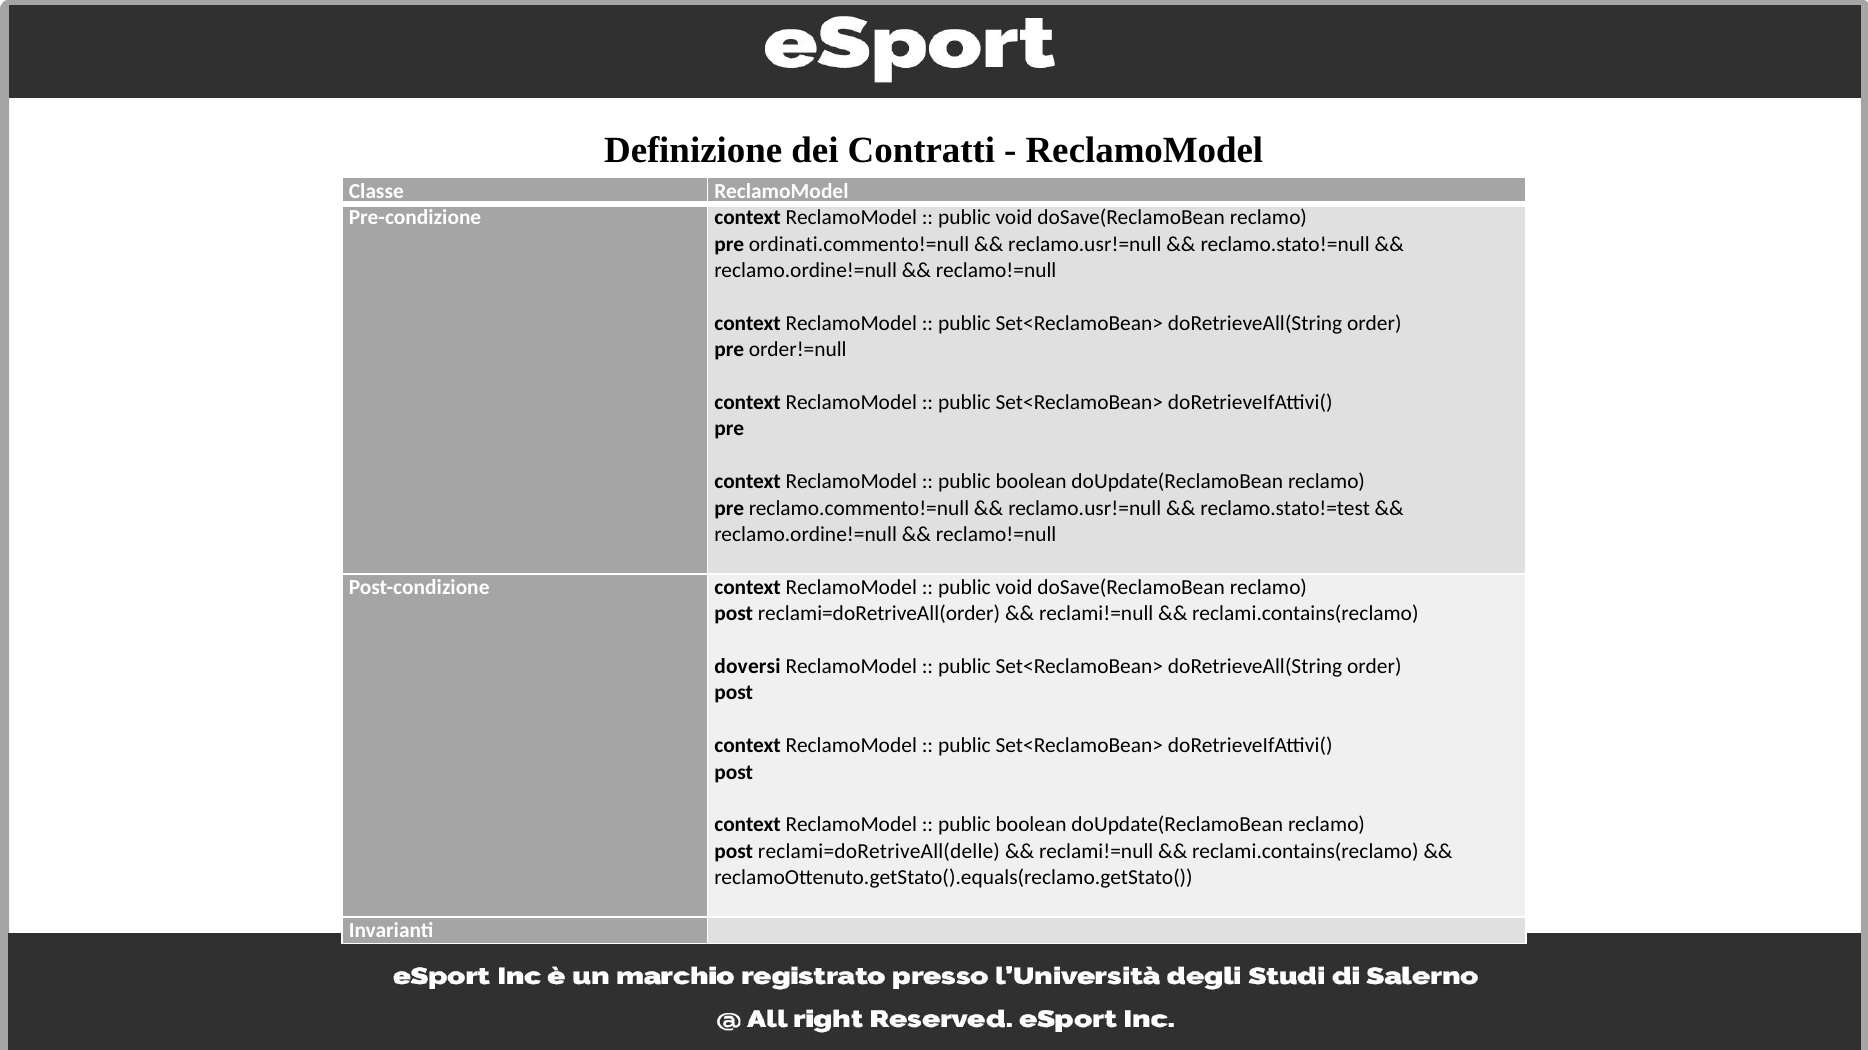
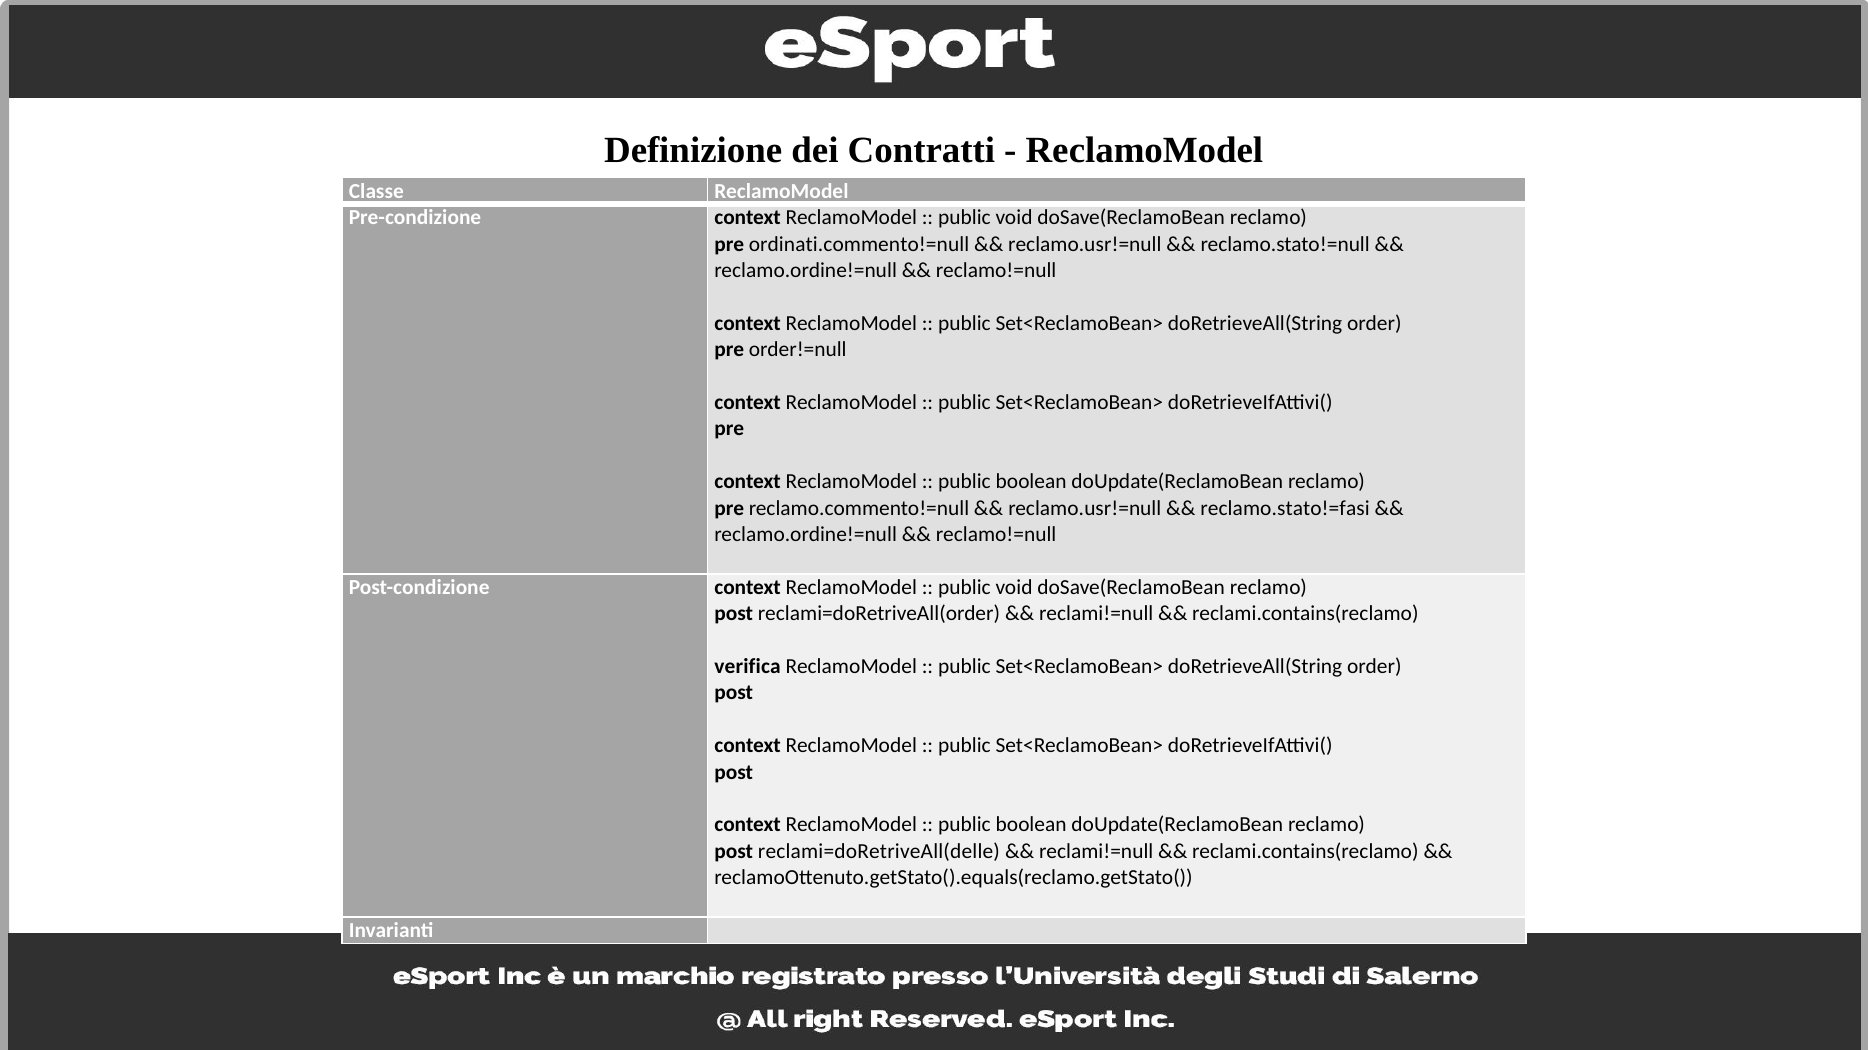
reclamo.stato!=test: reclamo.stato!=test -> reclamo.stato!=fasi (1285, 508)
doversi: doversi -> verifica (748, 667)
